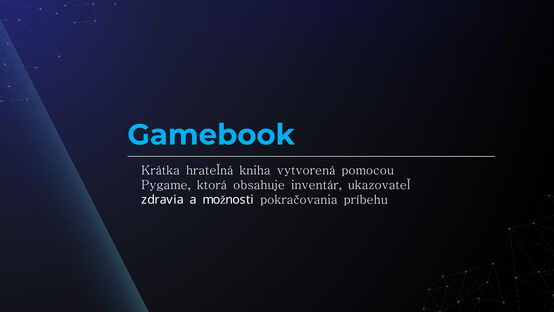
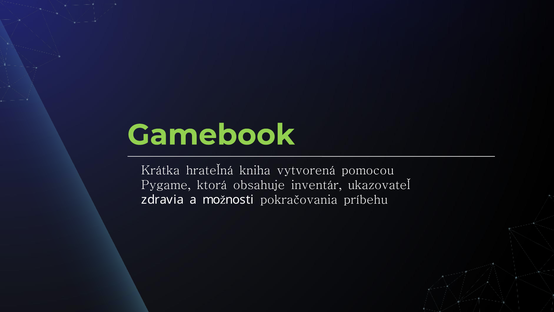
Gamebook colour: light blue -> light green (211, 135)
